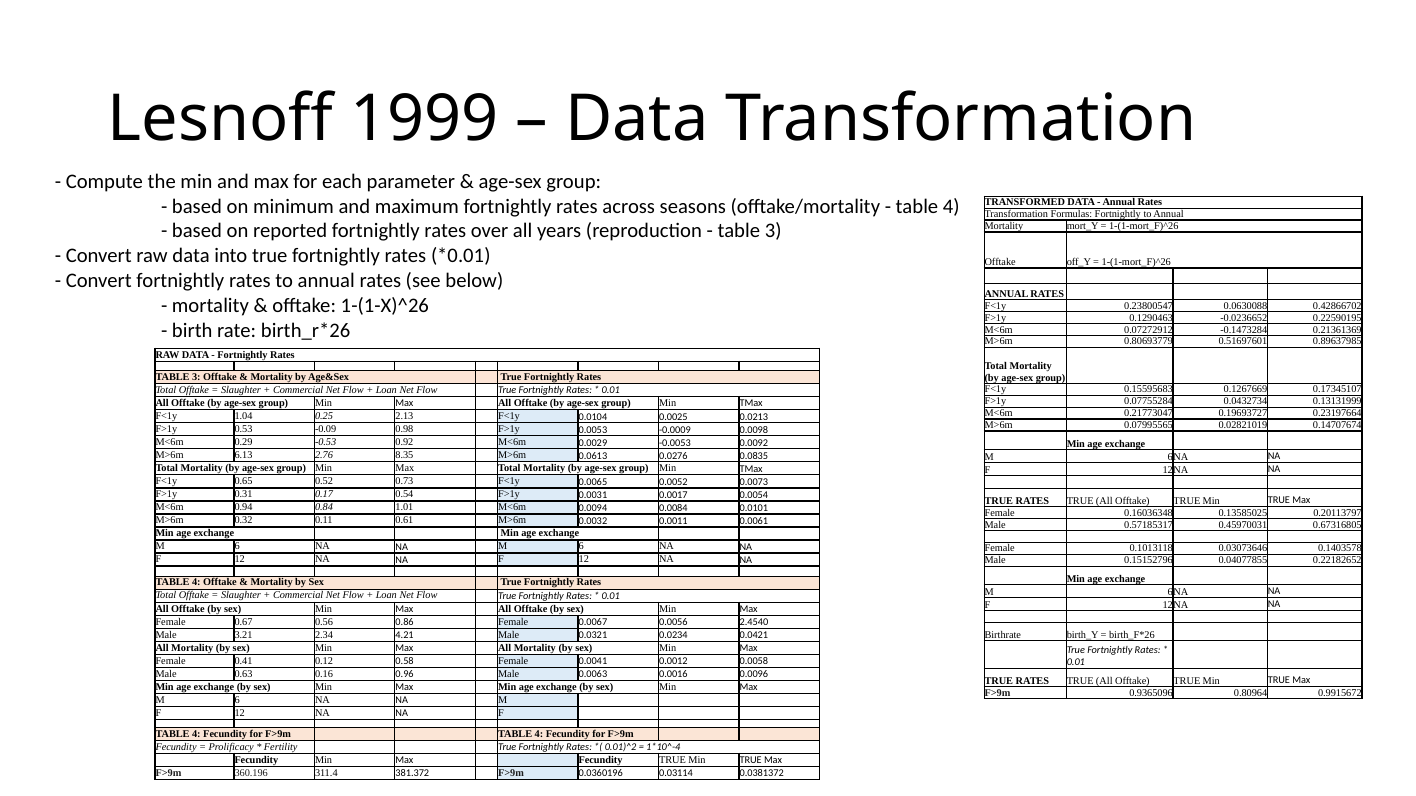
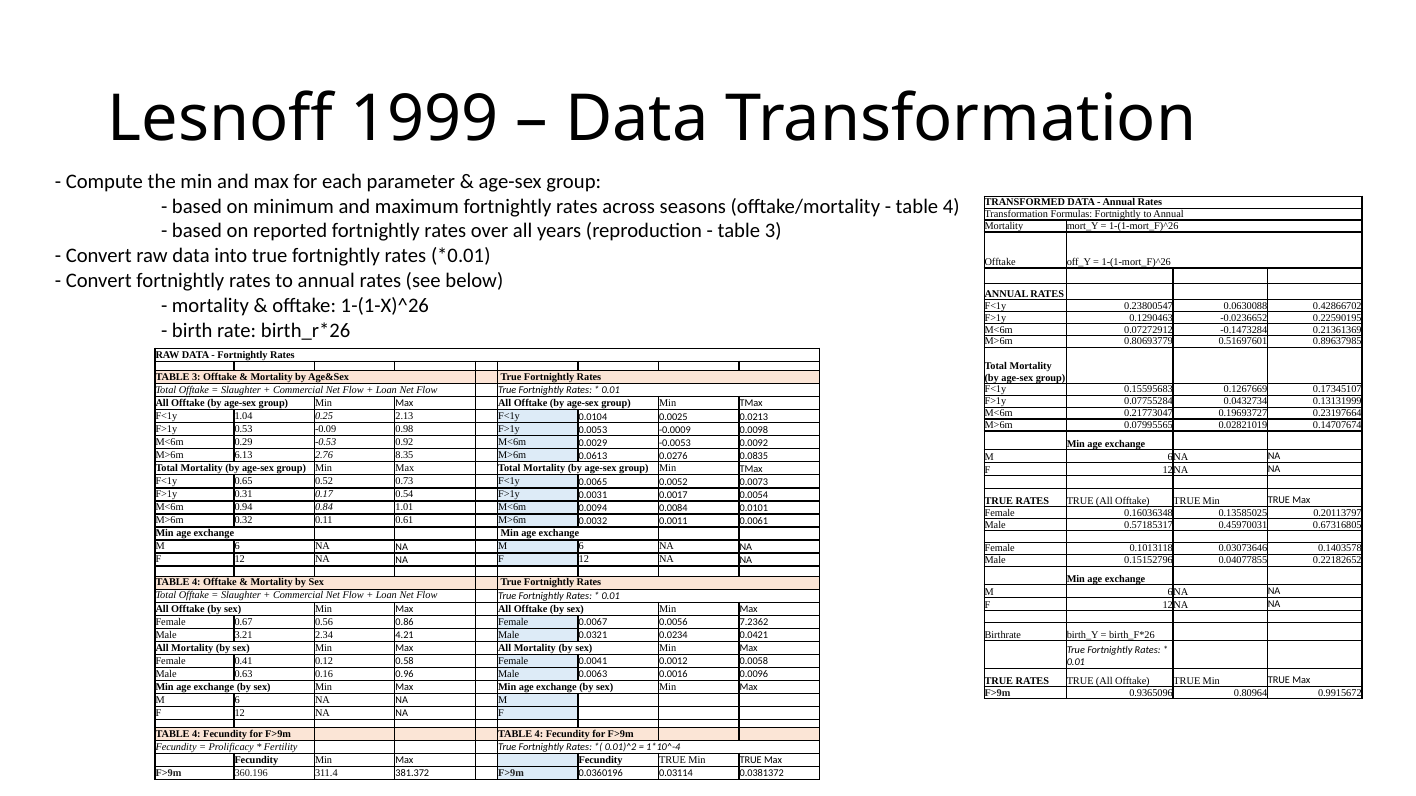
2.4540: 2.4540 -> 7.2362 (754, 623)
